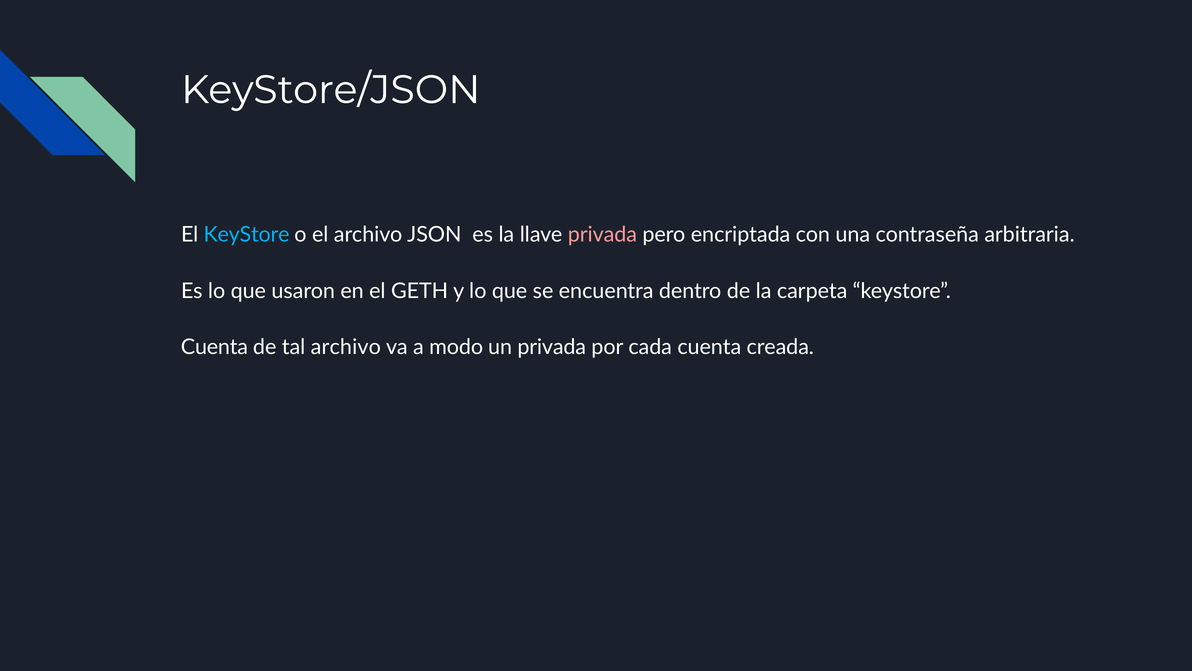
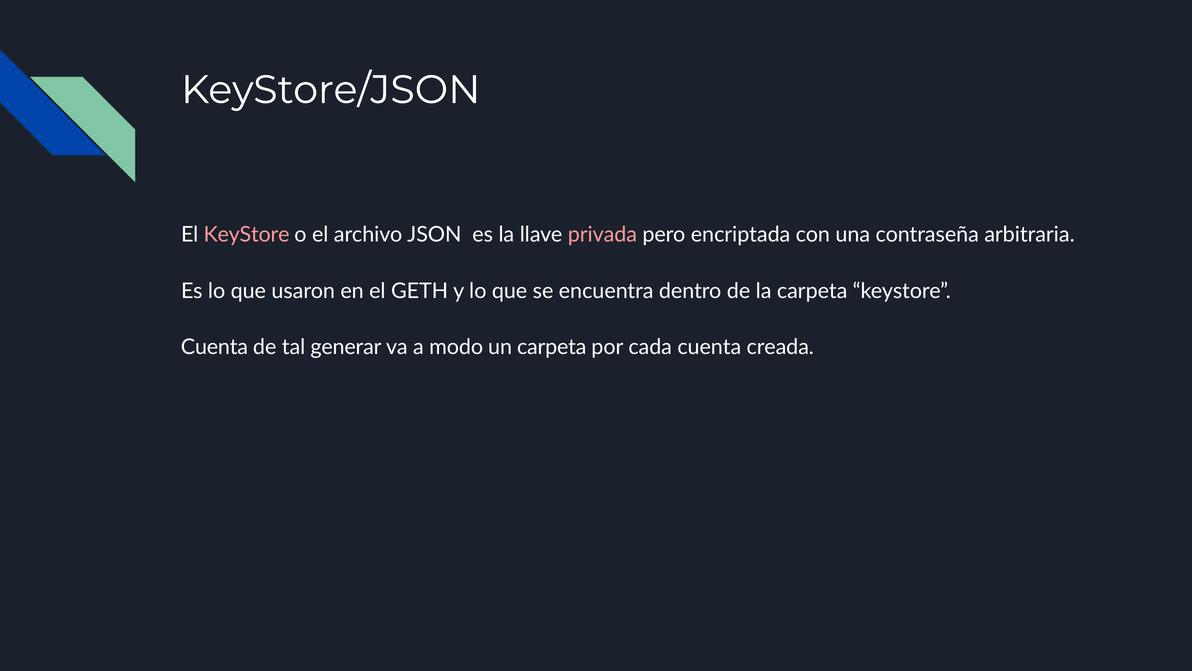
KeyStore colour: light blue -> pink (247, 235)
tal archivo: archivo -> generar (346, 347)
un privada: privada -> carpeta (552, 347)
